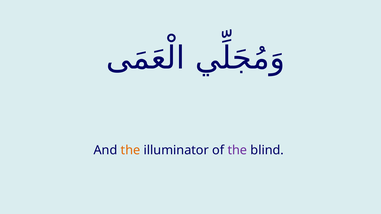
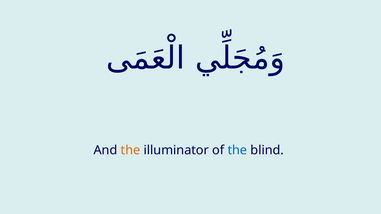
the colour: purple -> blue (237, 150)
